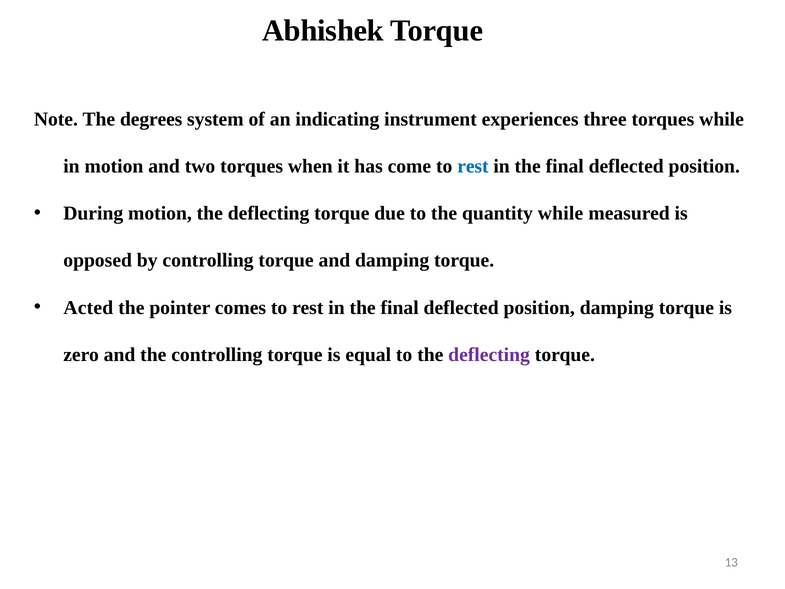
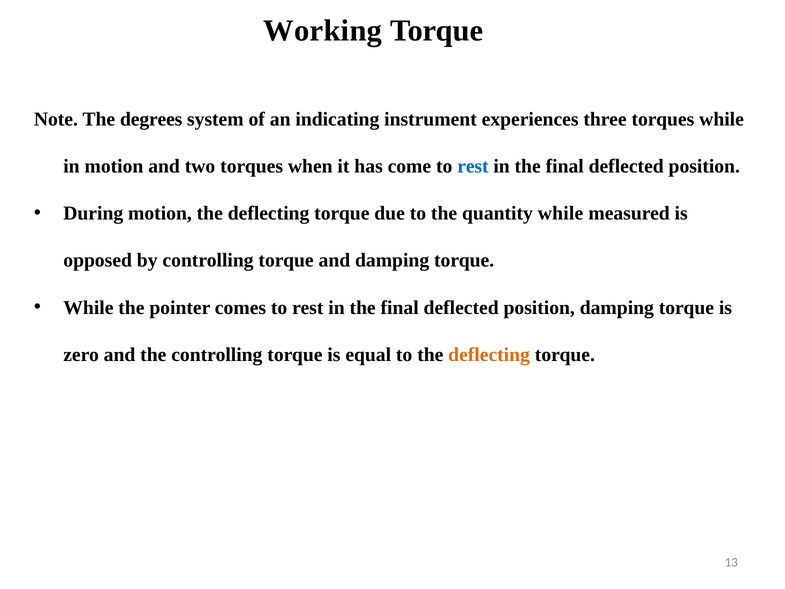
Abhishek: Abhishek -> Working (323, 31)
Acted: Acted -> While (88, 307)
deflecting colour: purple -> orange (489, 355)
